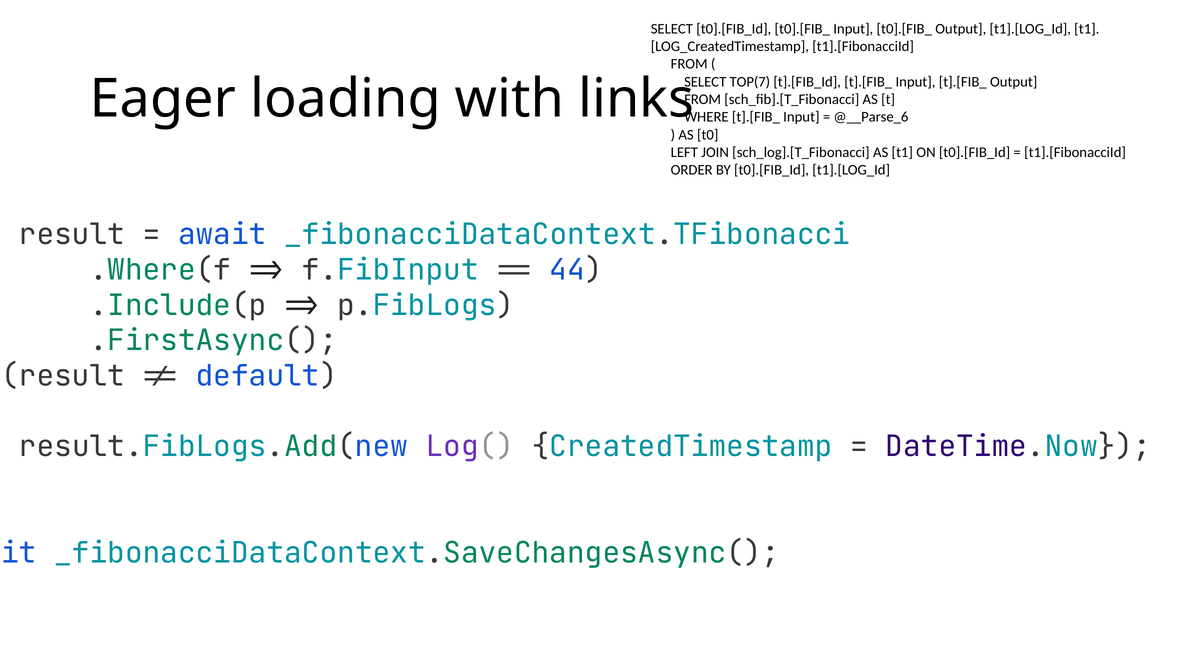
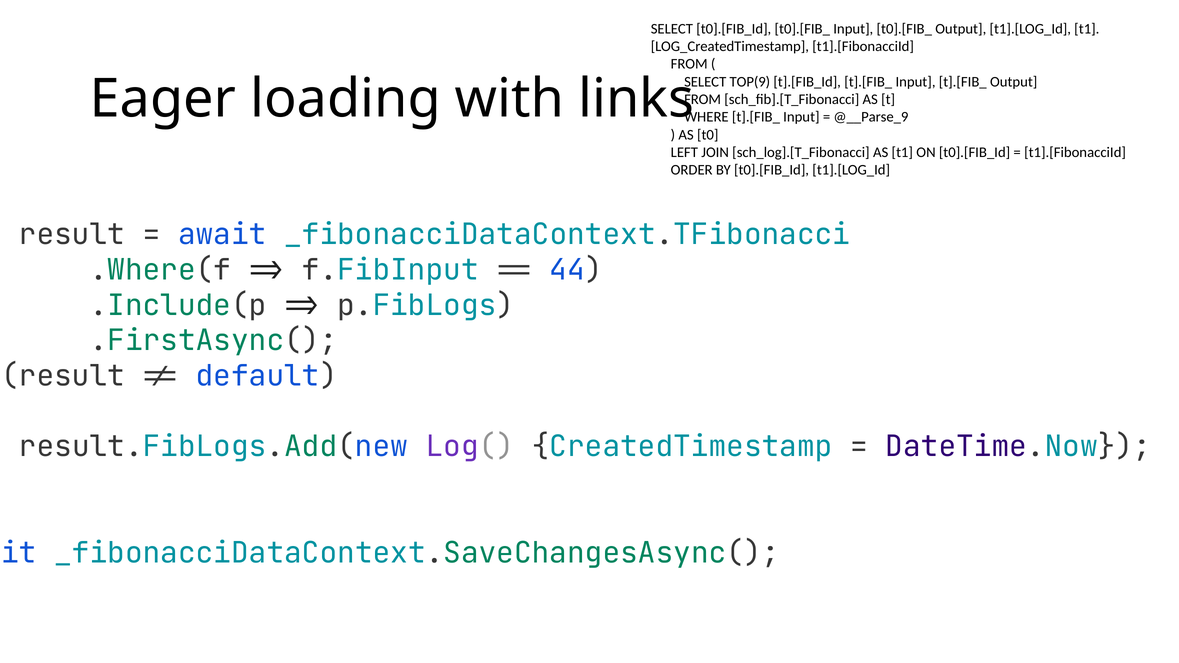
TOP(7: TOP(7 -> TOP(9 (750, 82)
@__Parse_6: @__Parse_6 -> @__Parse_9 (871, 117)
